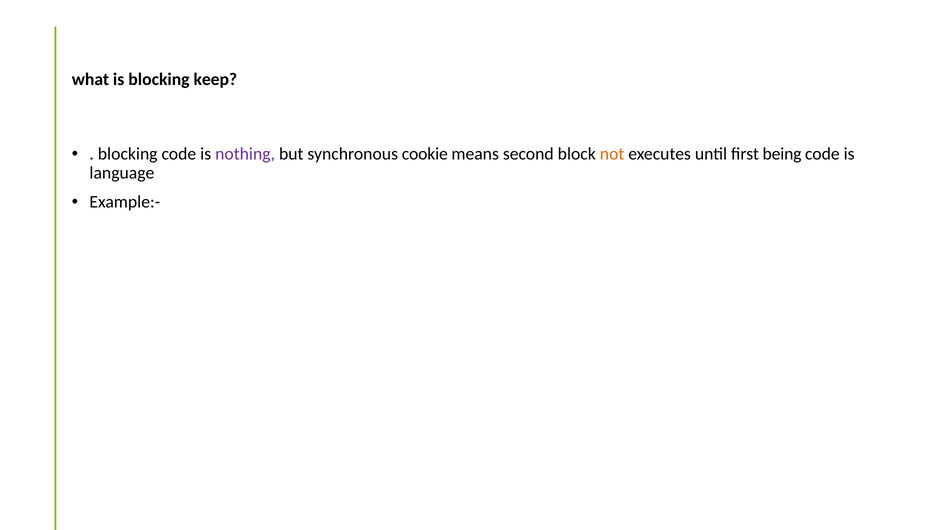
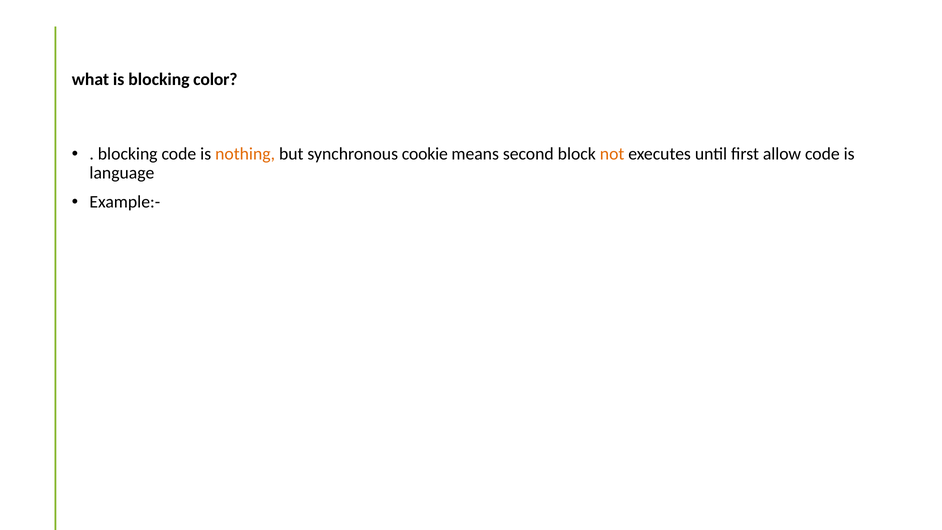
keep: keep -> color (215, 79)
nothing colour: purple -> orange (245, 154)
being: being -> allow (782, 154)
